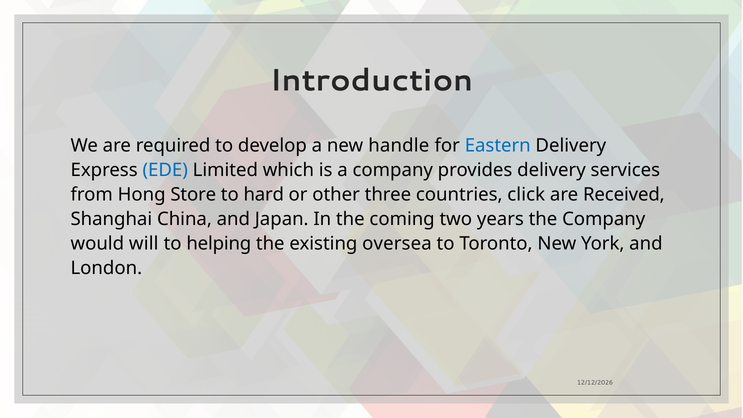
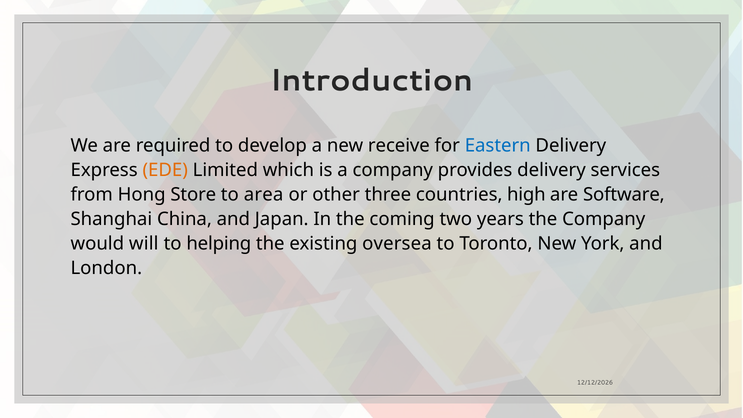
handle: handle -> receive (399, 146)
EDE colour: blue -> orange (165, 170)
hard: hard -> area (264, 195)
click: click -> high (526, 195)
Received: Received -> Software (624, 195)
